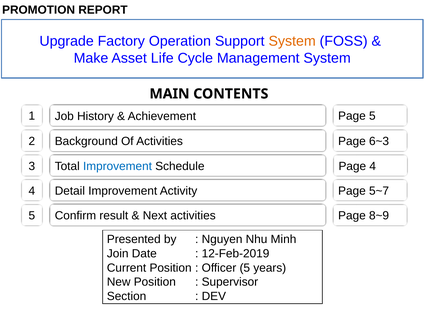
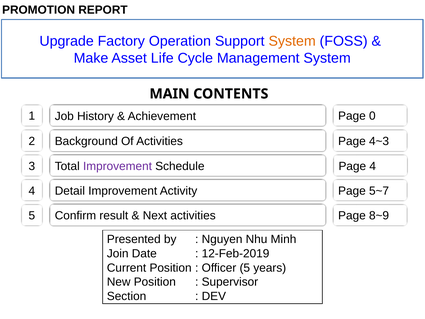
Page 5: 5 -> 0 (372, 116)
6~3: 6~3 -> 4~3 (379, 141)
Improvement colour: blue -> purple (117, 166)
